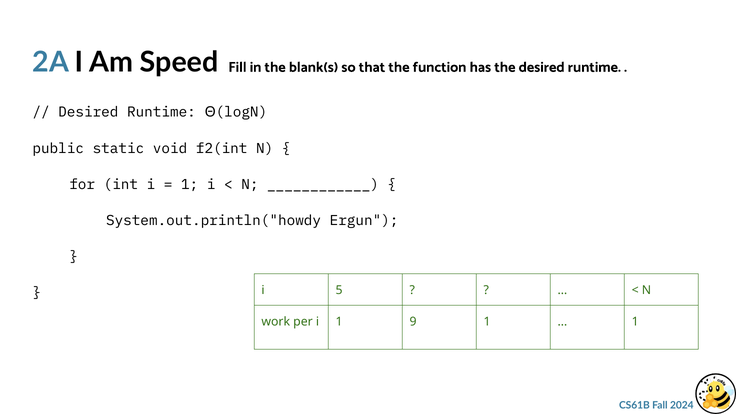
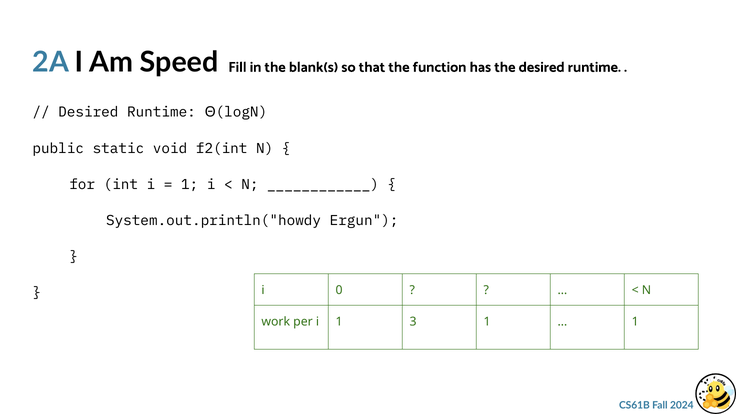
5: 5 -> 0 (339, 290)
9: 9 -> 3 (413, 322)
